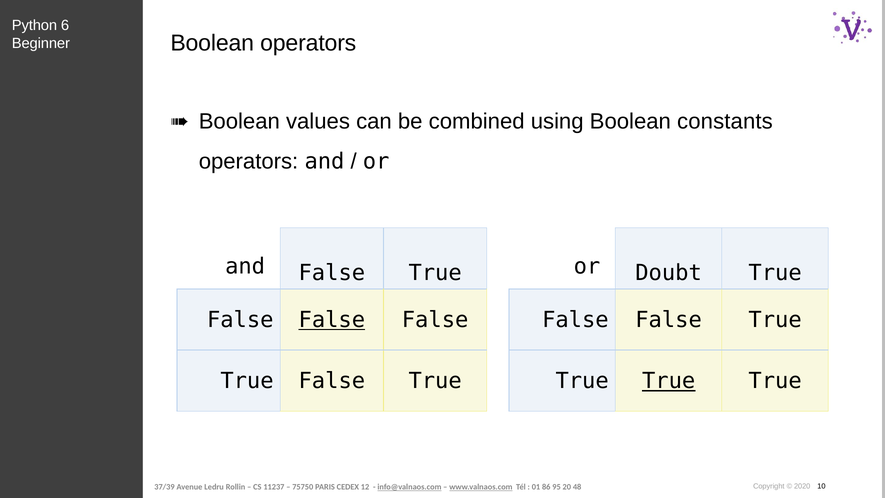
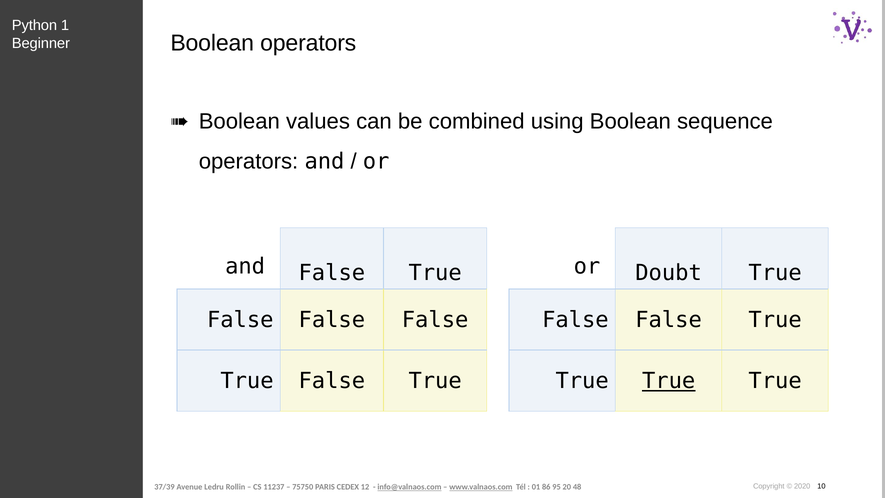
6: 6 -> 1 (65, 26)
constants: constants -> sequence (725, 122)
False underline: present -> none (332, 320)
